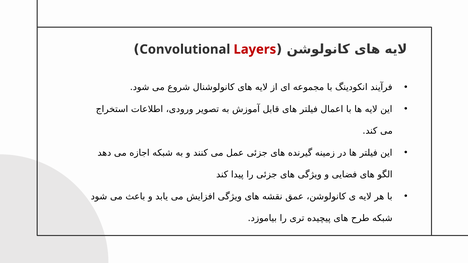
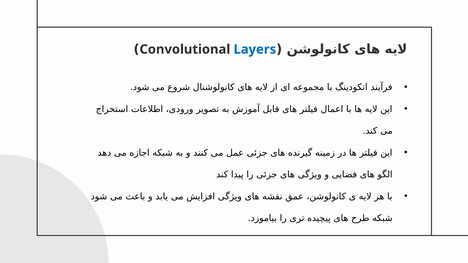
Layers colour: red -> blue (255, 49)
